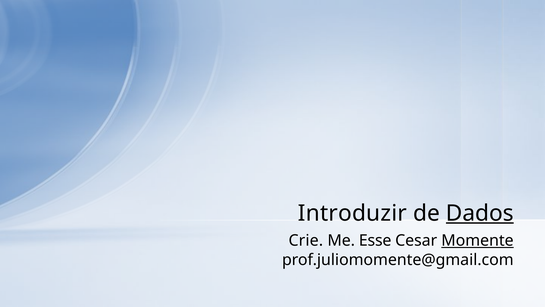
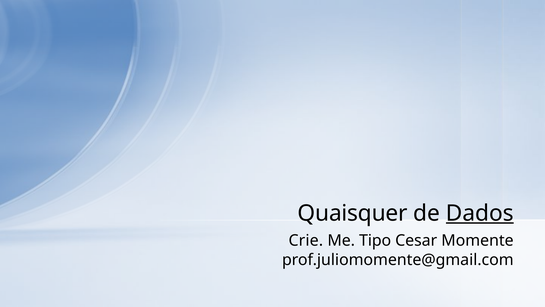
Introduzir: Introduzir -> Quaisquer (353, 213)
Esse: Esse -> Tipo (375, 240)
Momente underline: present -> none (477, 240)
